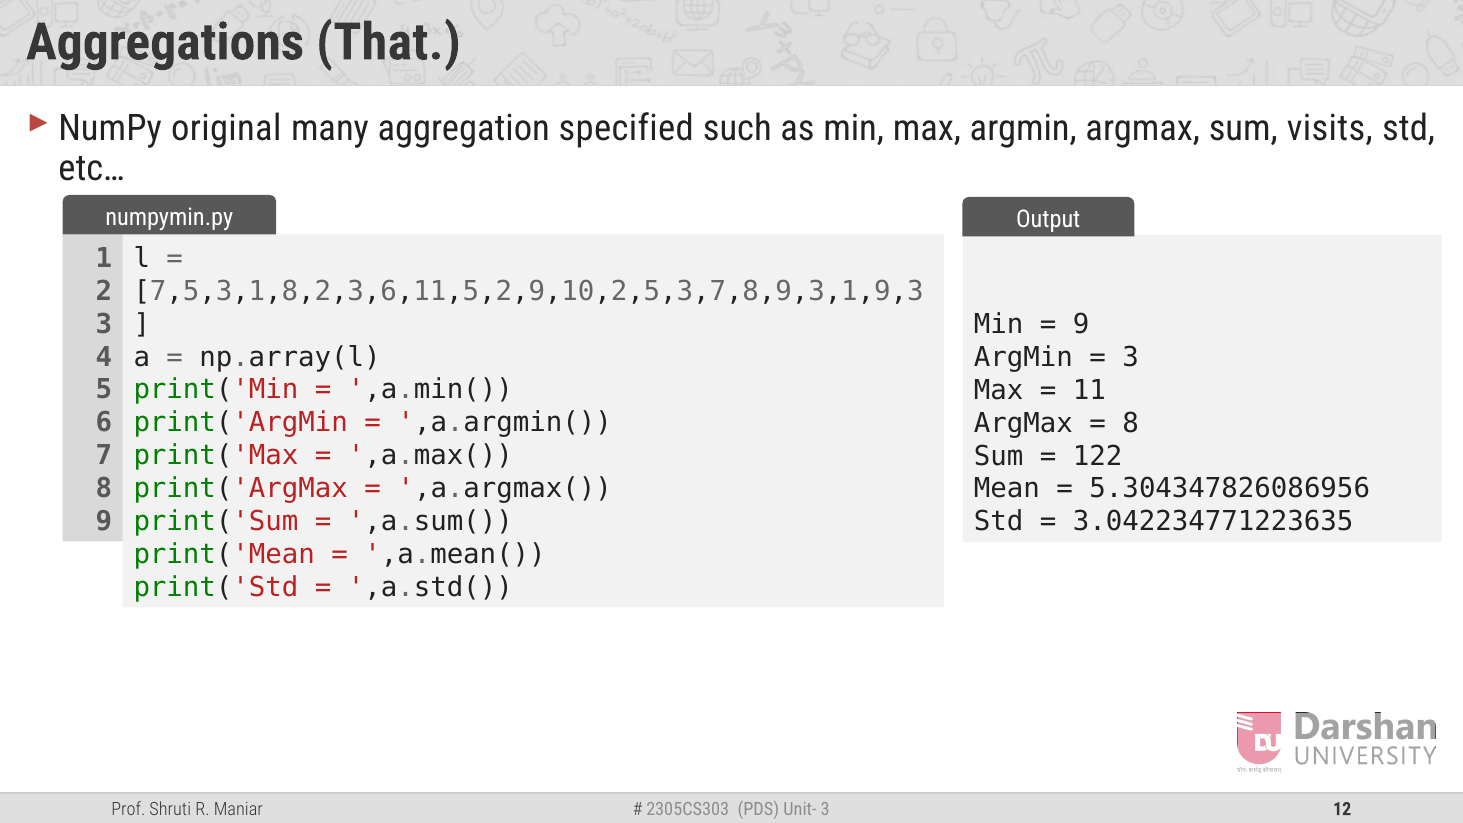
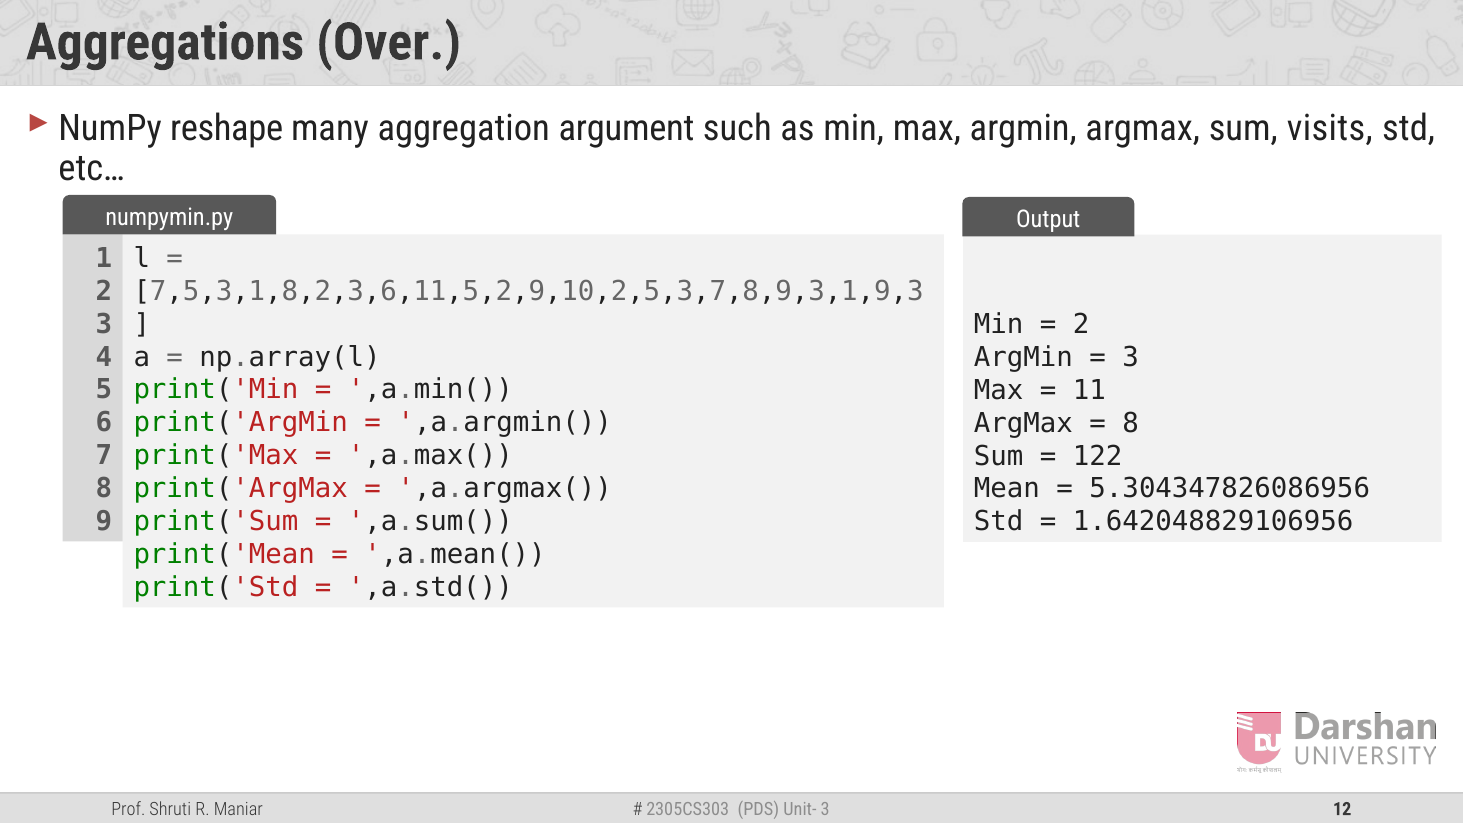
That: That -> Over (389, 42)
original: original -> reshape (227, 129)
specified: specified -> argument (627, 129)
9: 9 -> 2 (1081, 324)
3.042234771223635: 3.042234771223635 -> 1.642048829106956 (1213, 522)
